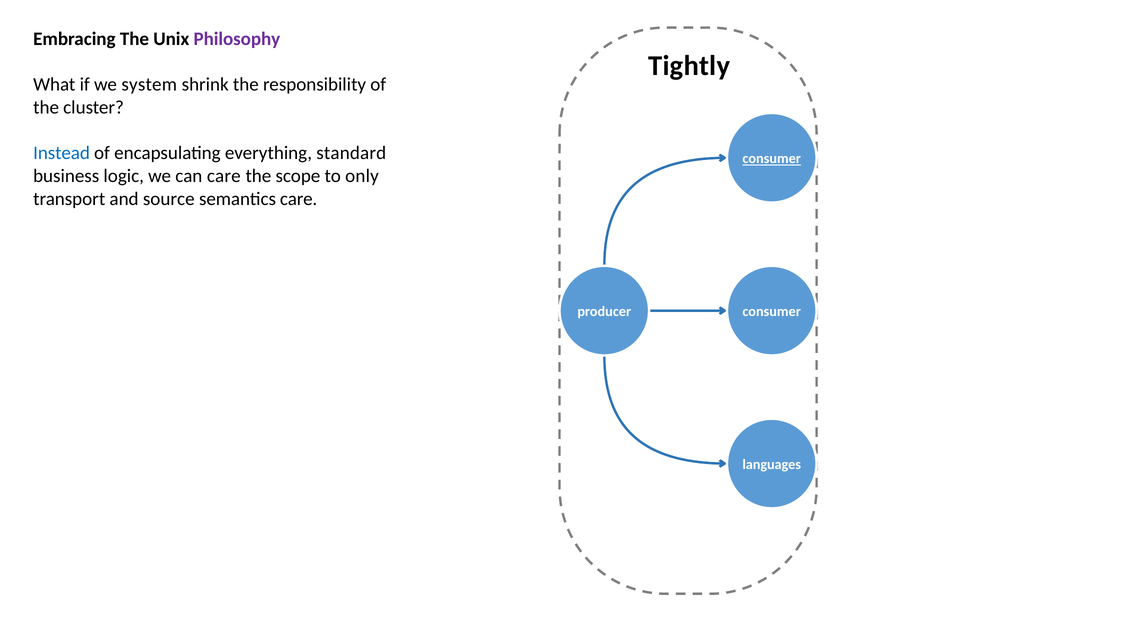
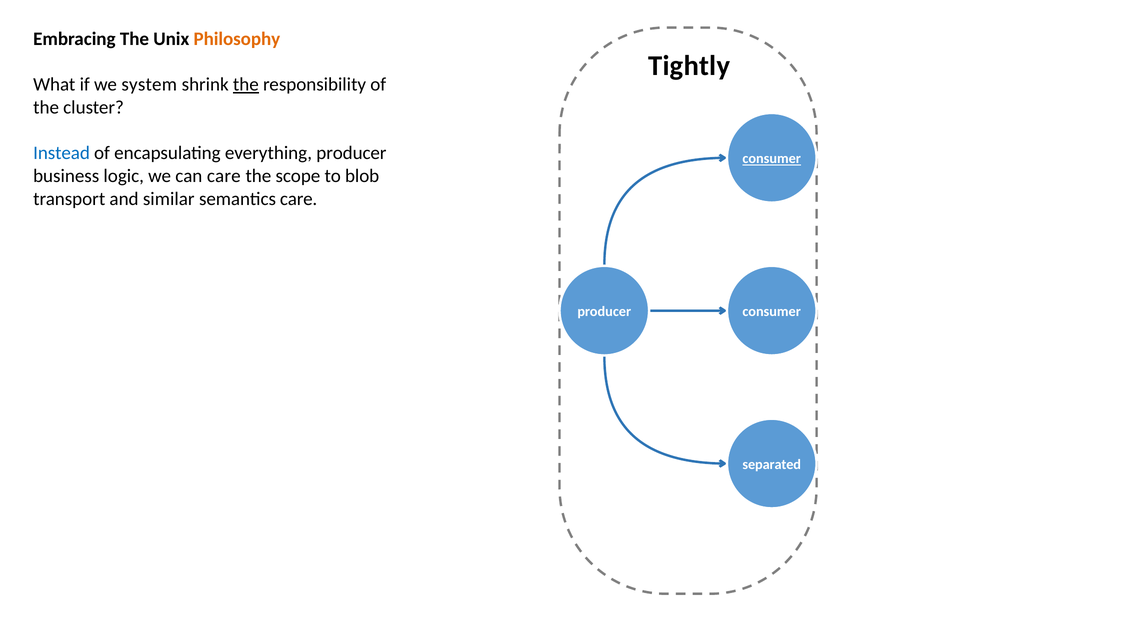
Philosophy colour: purple -> orange (237, 39)
the underline: none -> present (246, 84)
everything standard: standard -> producer (351, 153)
only: only -> blob (362, 176)
source: source -> similar (169, 199)
languages: languages -> separated (772, 464)
